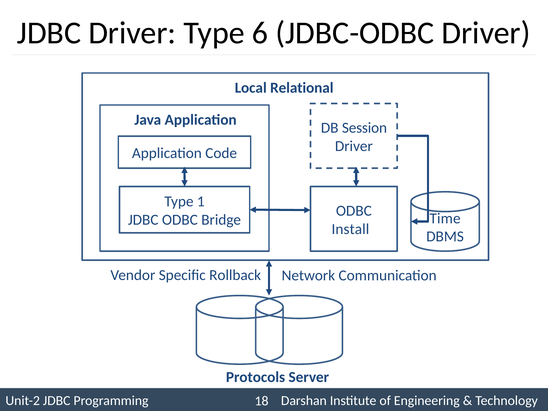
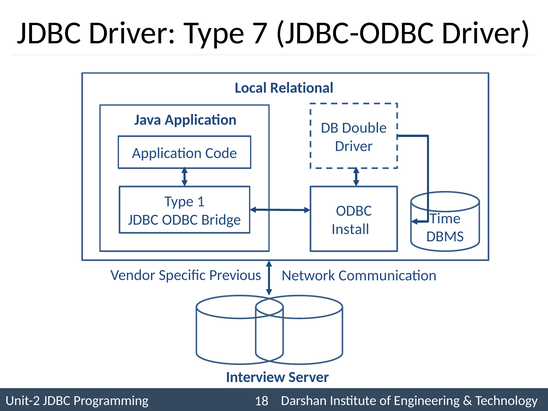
6: 6 -> 7 (260, 33)
Session: Session -> Double (364, 128)
Rollback: Rollback -> Previous (235, 275)
Protocols: Protocols -> Interview (256, 377)
